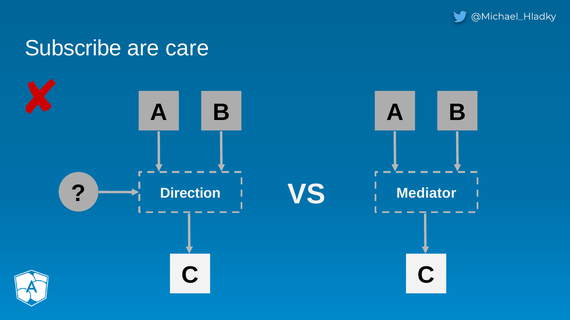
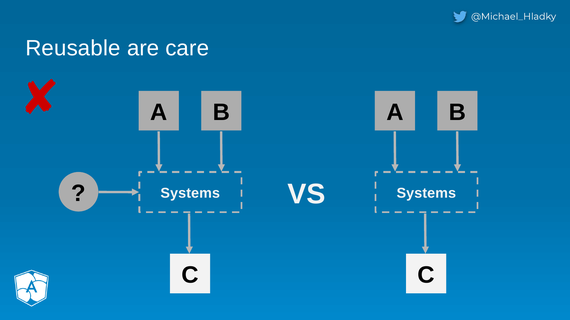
Subscribe: Subscribe -> Reusable (73, 48)
Direction: Direction -> Systems (190, 193)
Mediator: Mediator -> Systems (426, 193)
